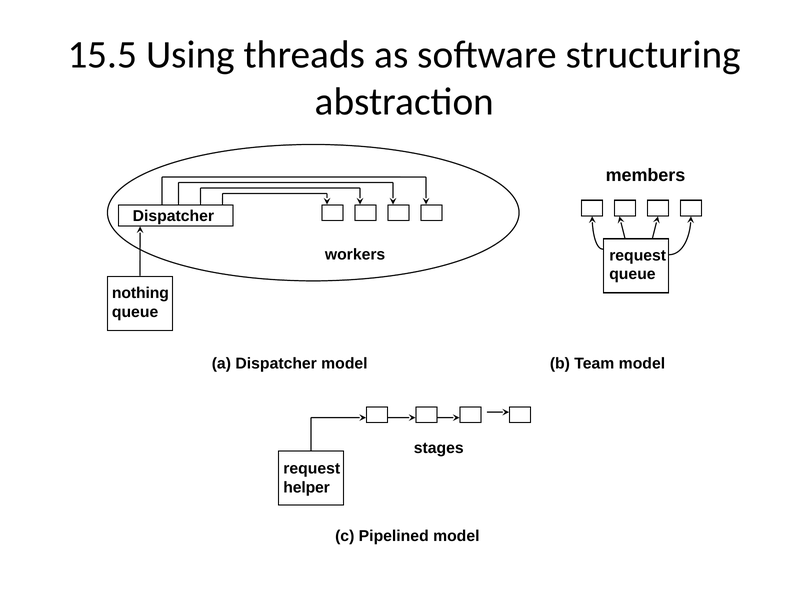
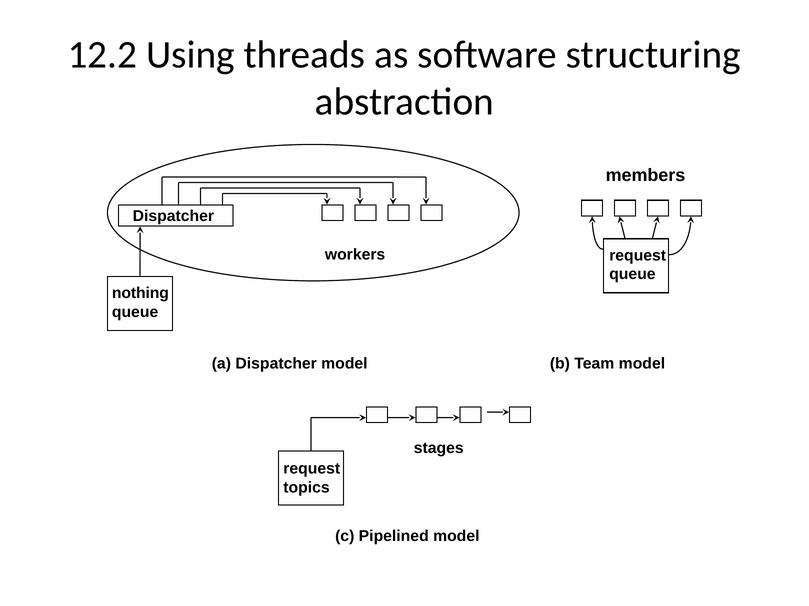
15.5: 15.5 -> 12.2 (102, 55)
helper: helper -> topics (307, 488)
